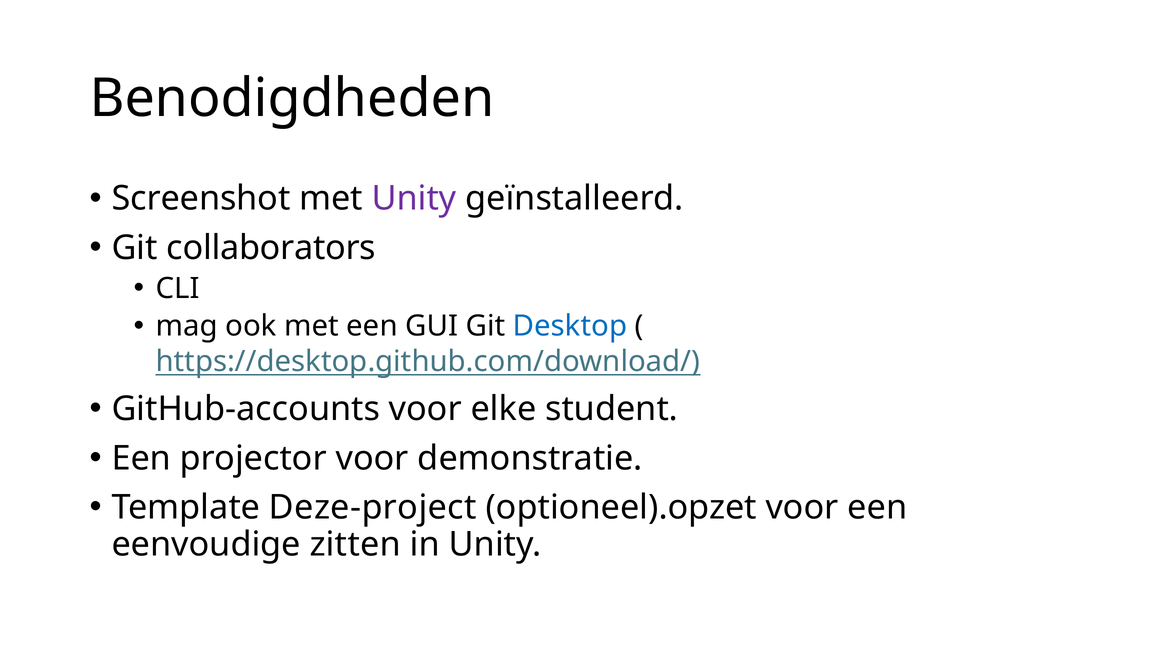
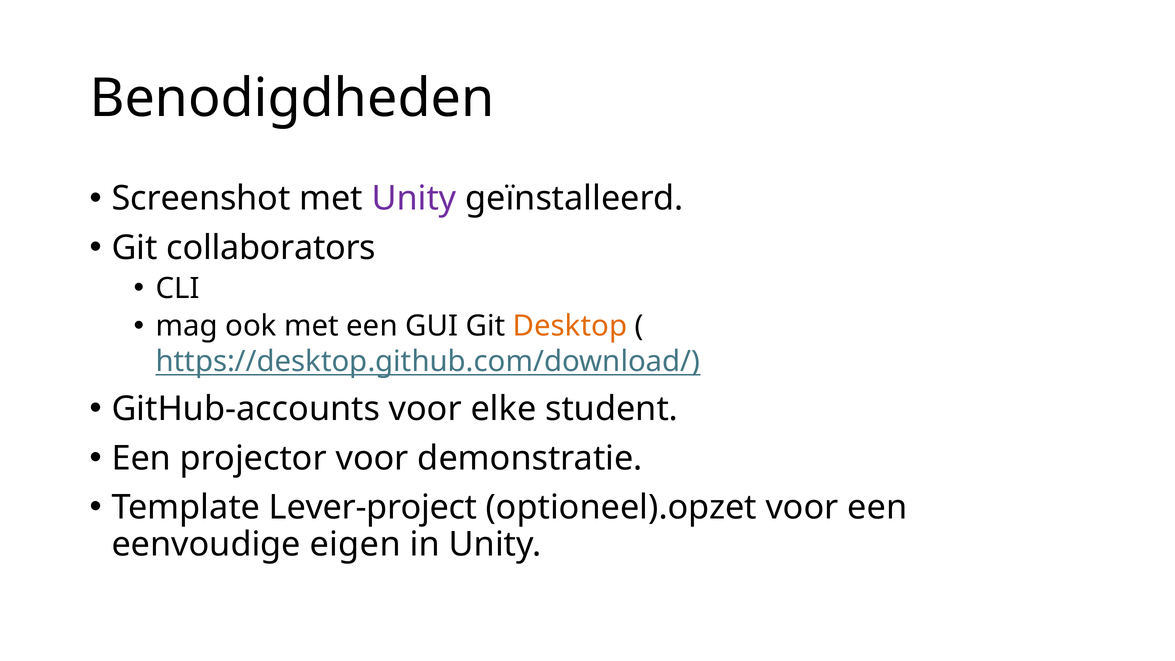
Desktop colour: blue -> orange (570, 326)
Deze-project: Deze-project -> Lever-project (373, 507)
zitten: zitten -> eigen (355, 544)
